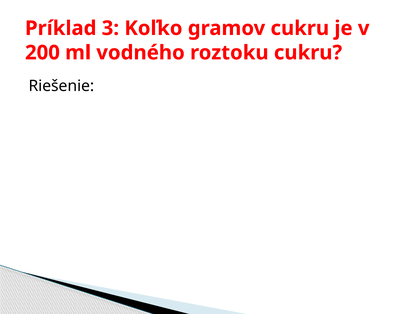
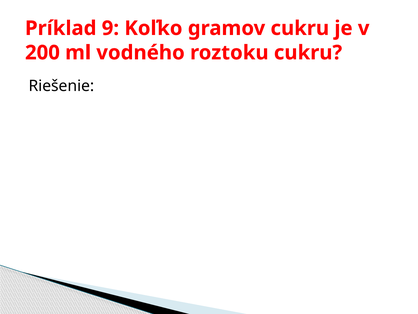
3: 3 -> 9 (110, 28)
